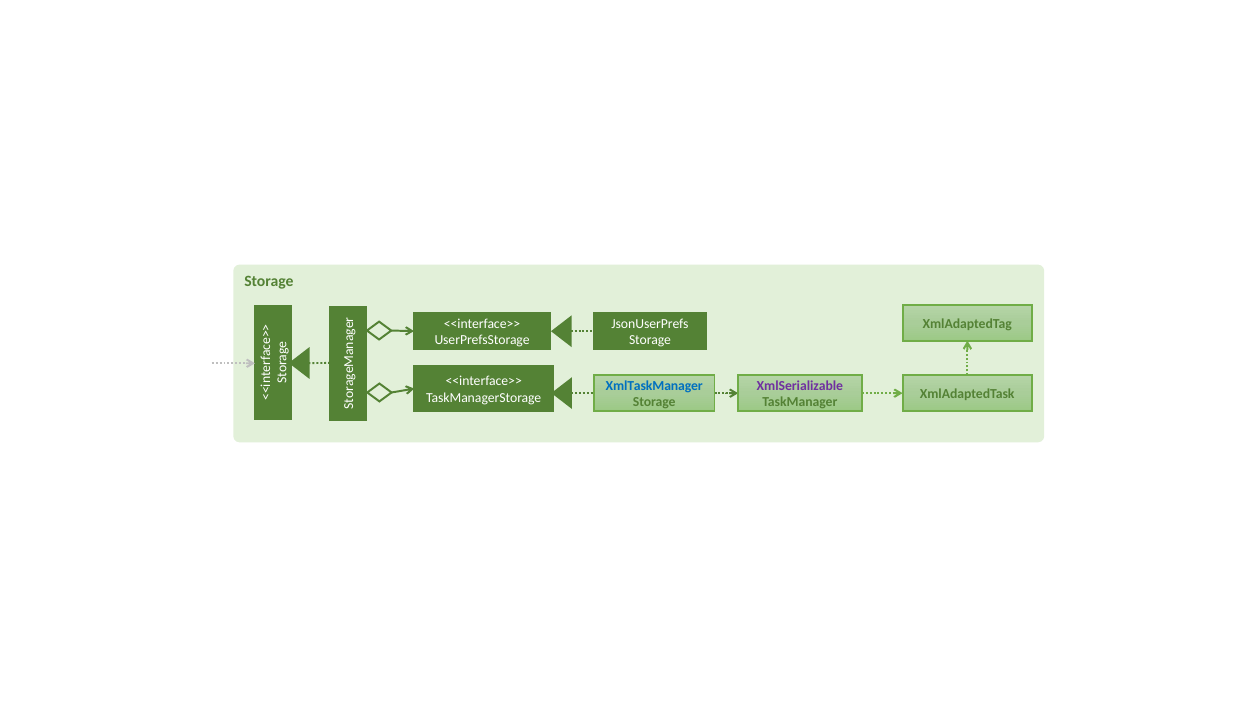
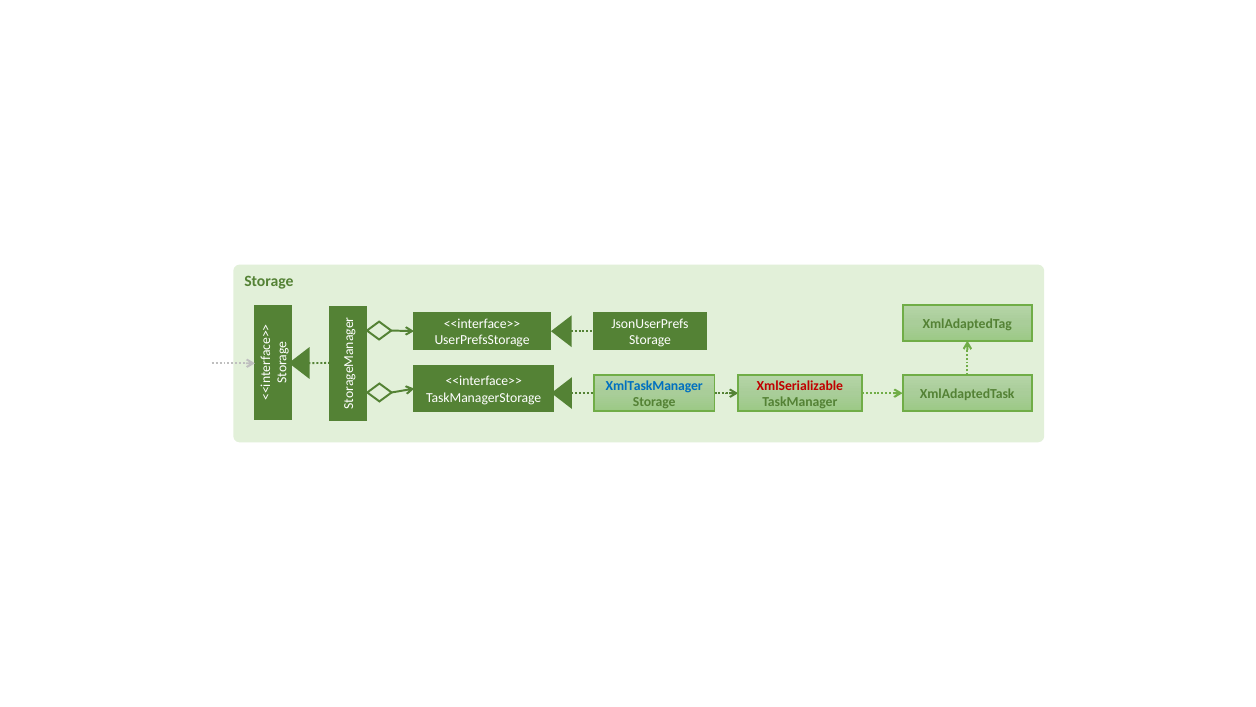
XmlSerializable colour: purple -> red (800, 386)
